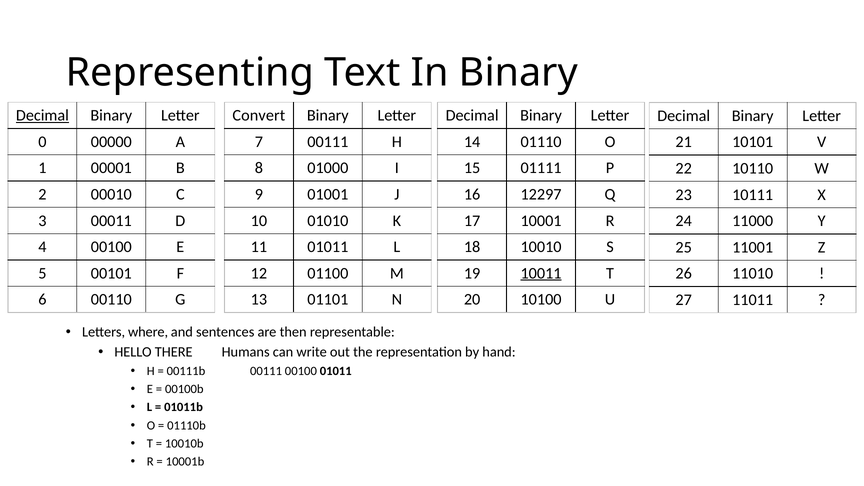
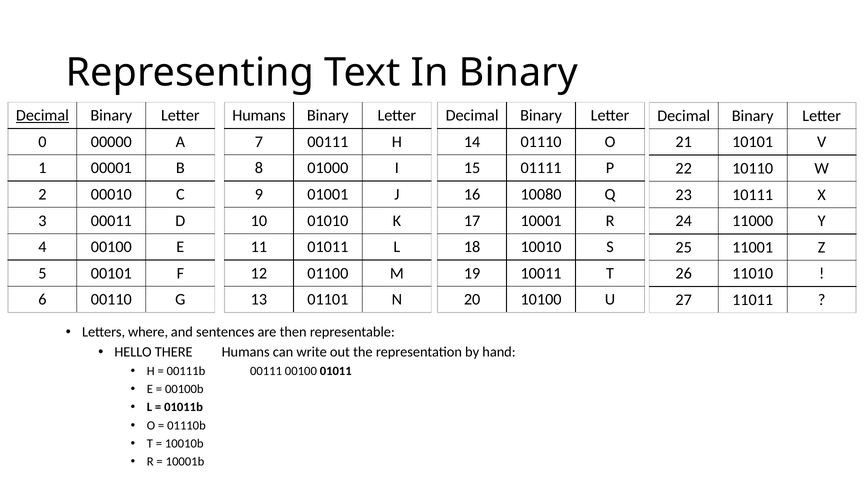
Convert: Convert -> Humans (259, 116)
12297: 12297 -> 10080 (541, 194)
10011 underline: present -> none (541, 273)
